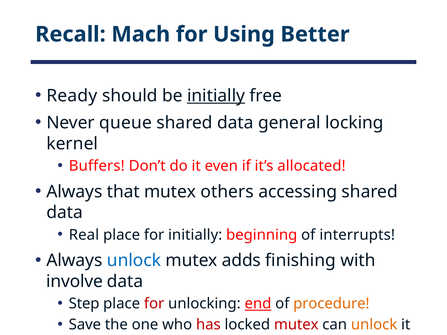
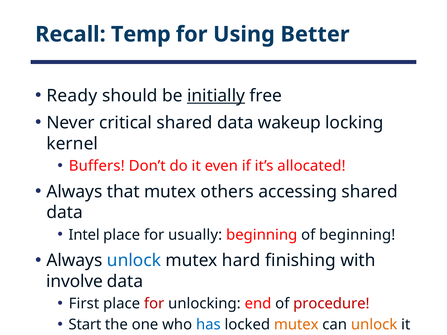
Mach: Mach -> Temp (141, 34)
queue: queue -> critical (126, 123)
general: general -> wakeup (289, 123)
Real: Real -> Intel (84, 235)
for initially: initially -> usually (195, 235)
of interrupts: interrupts -> beginning (357, 235)
adds: adds -> hard (241, 261)
Step: Step -> First (84, 304)
end underline: present -> none (258, 304)
procedure colour: orange -> red (331, 304)
Save: Save -> Start (85, 325)
has colour: red -> blue (208, 325)
mutex colour: red -> orange (296, 325)
